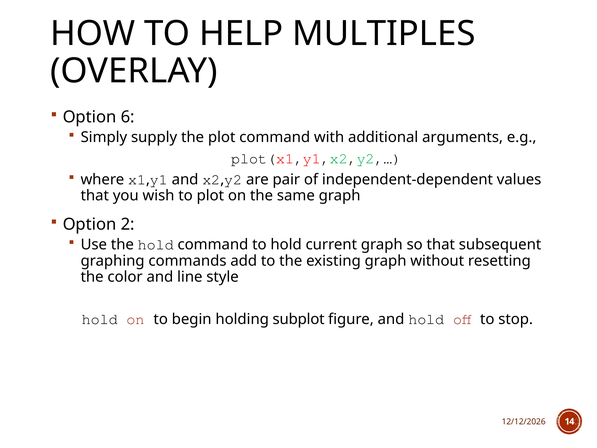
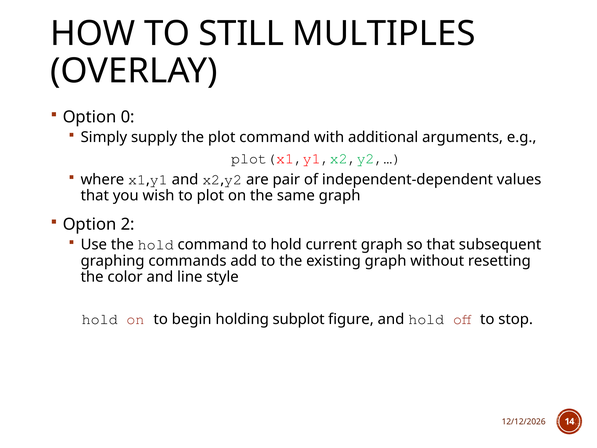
HELP: HELP -> STILL (241, 33)
6: 6 -> 0 (128, 117)
